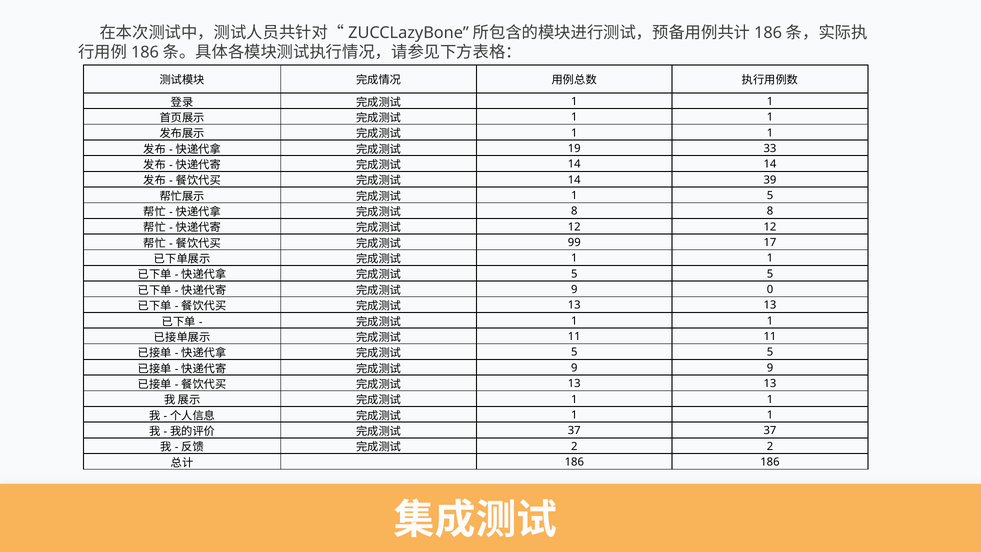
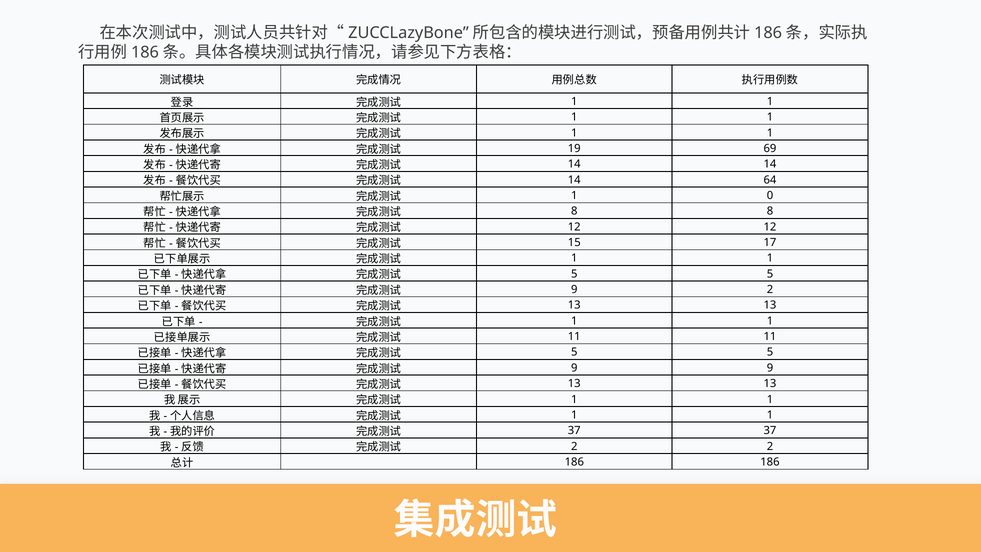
33: 33 -> 69 (770, 148)
39: 39 -> 64 (770, 180)
1 5: 5 -> 0 (770, 195)
99: 99 -> 15 (574, 242)
9 0: 0 -> 2 (770, 289)
